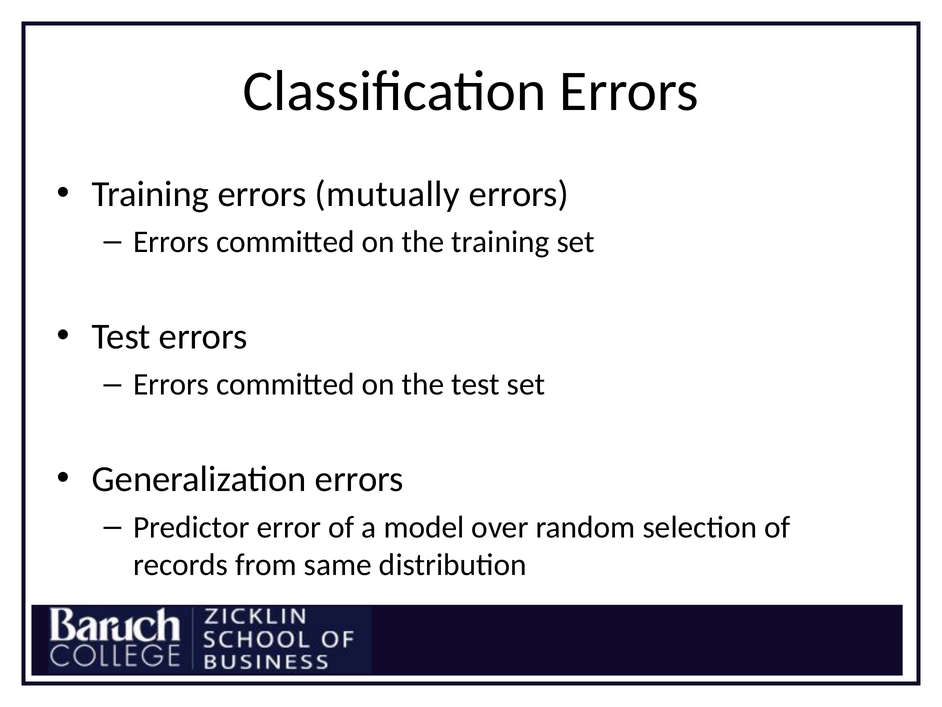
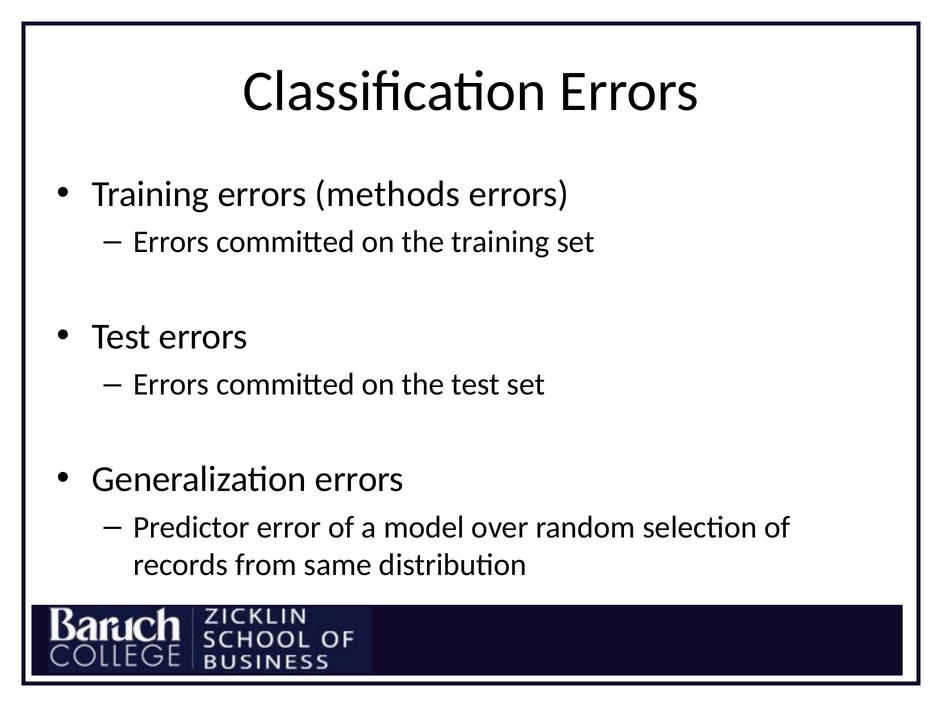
mutually: mutually -> methods (387, 194)
